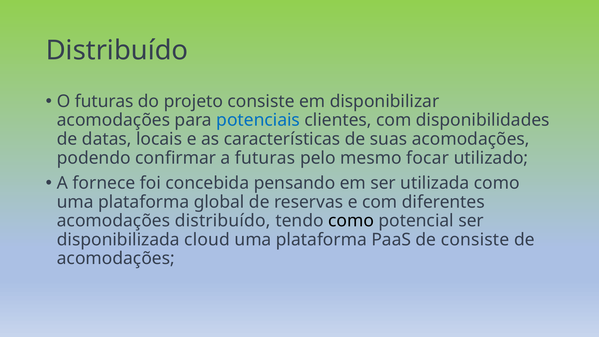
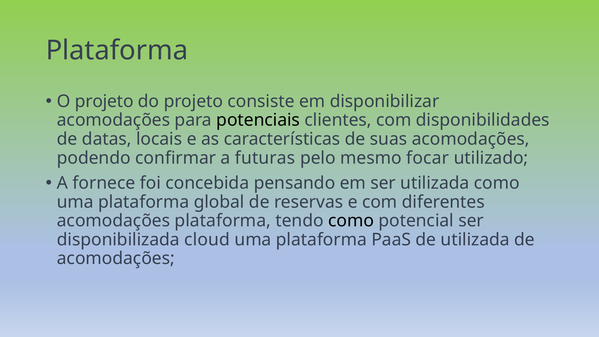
Distribuído: Distribuído -> Plataforma (117, 50)
O futuras: futuras -> projeto (104, 101)
potenciais colour: blue -> black (258, 120)
acomodações distribuído: distribuído -> plataforma (223, 221)
de consiste: consiste -> utilizada (475, 240)
